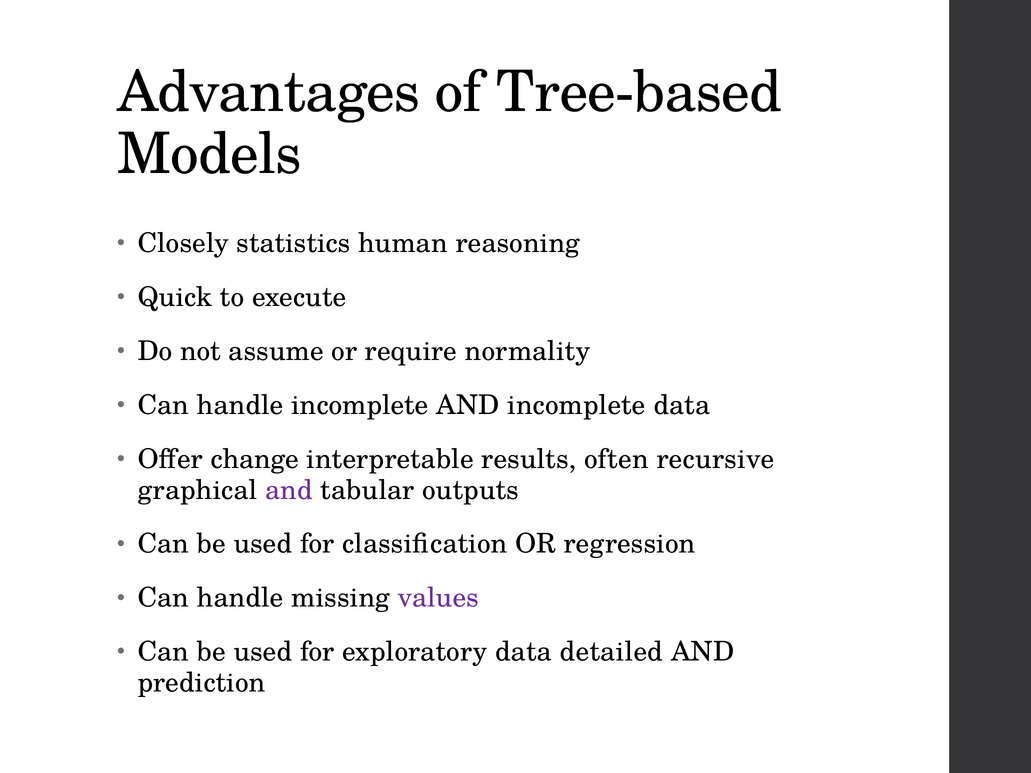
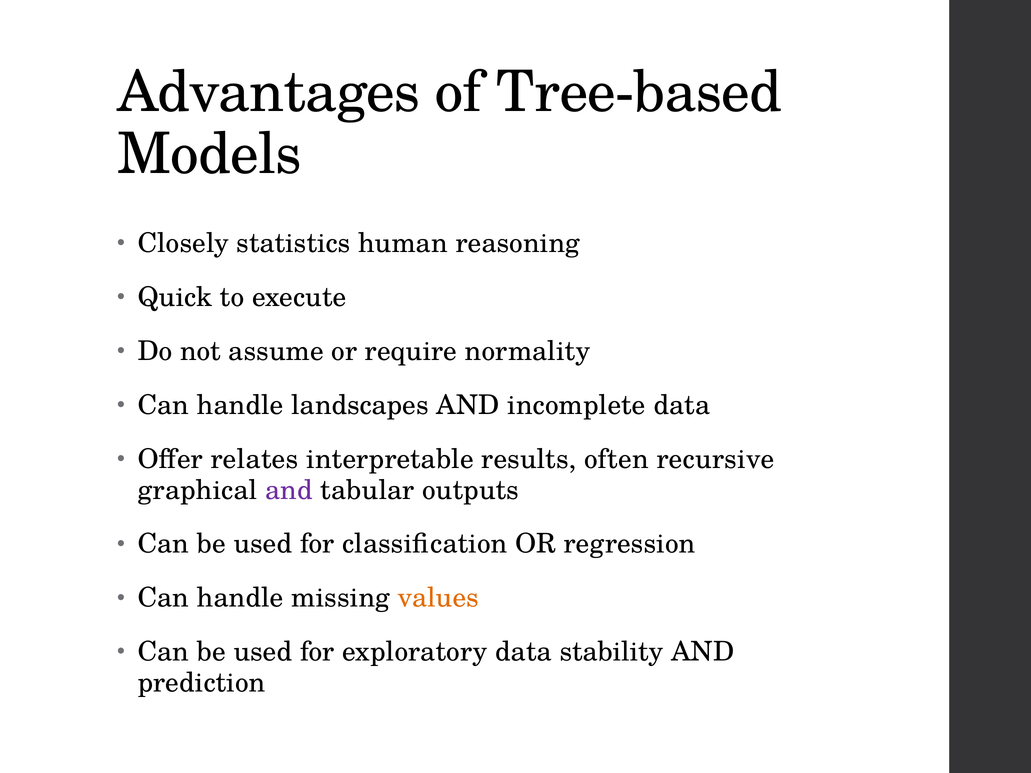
handle incomplete: incomplete -> landscapes (360, 405)
change: change -> relates (254, 459)
values colour: purple -> orange (438, 598)
detailed: detailed -> stability (612, 652)
